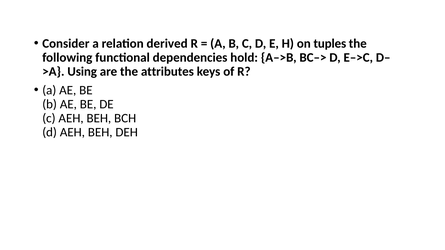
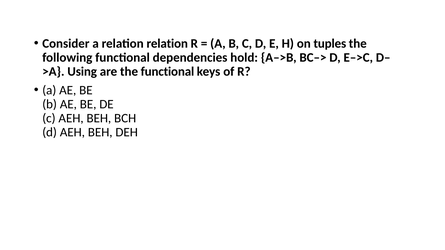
relation derived: derived -> relation (167, 43)
the attributes: attributes -> functional (167, 72)
